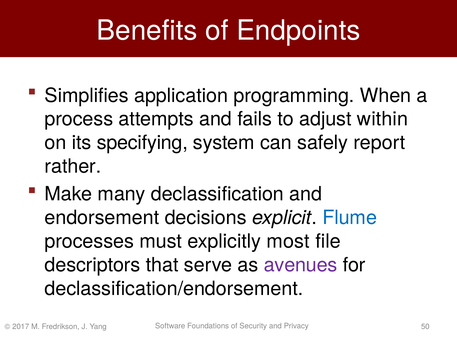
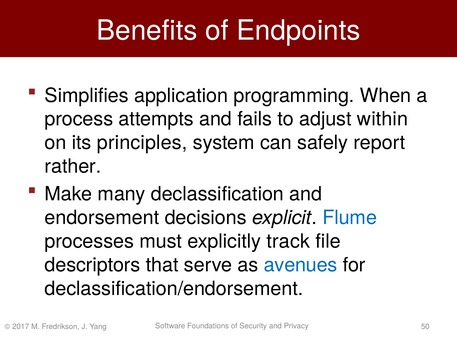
specifying: specifying -> principles (142, 143)
most: most -> track (288, 241)
avenues colour: purple -> blue (301, 265)
